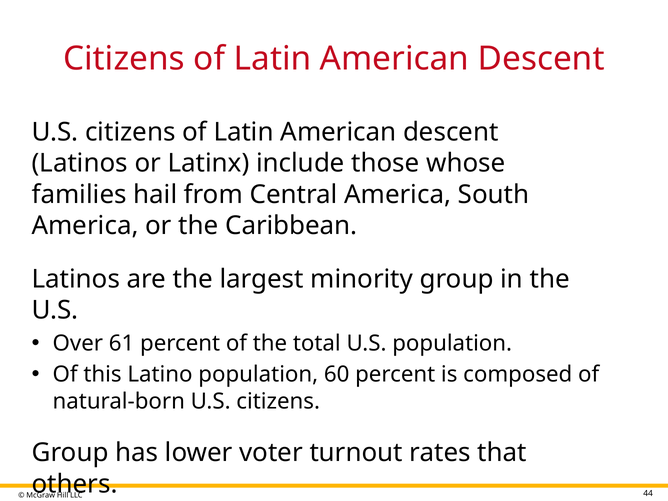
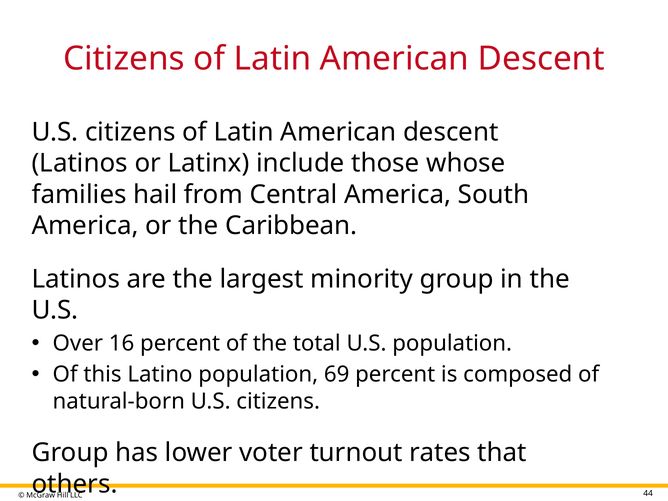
61: 61 -> 16 (122, 343)
60: 60 -> 69 (337, 375)
